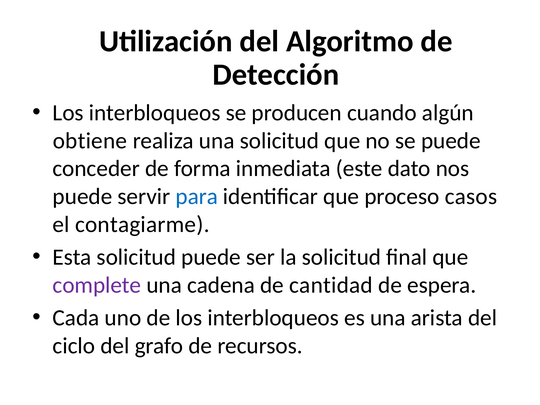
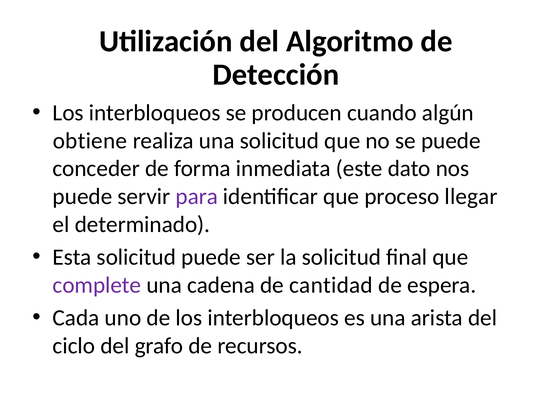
para colour: blue -> purple (197, 197)
casos: casos -> llegar (471, 197)
contagiarme: contagiarme -> determinado (142, 224)
